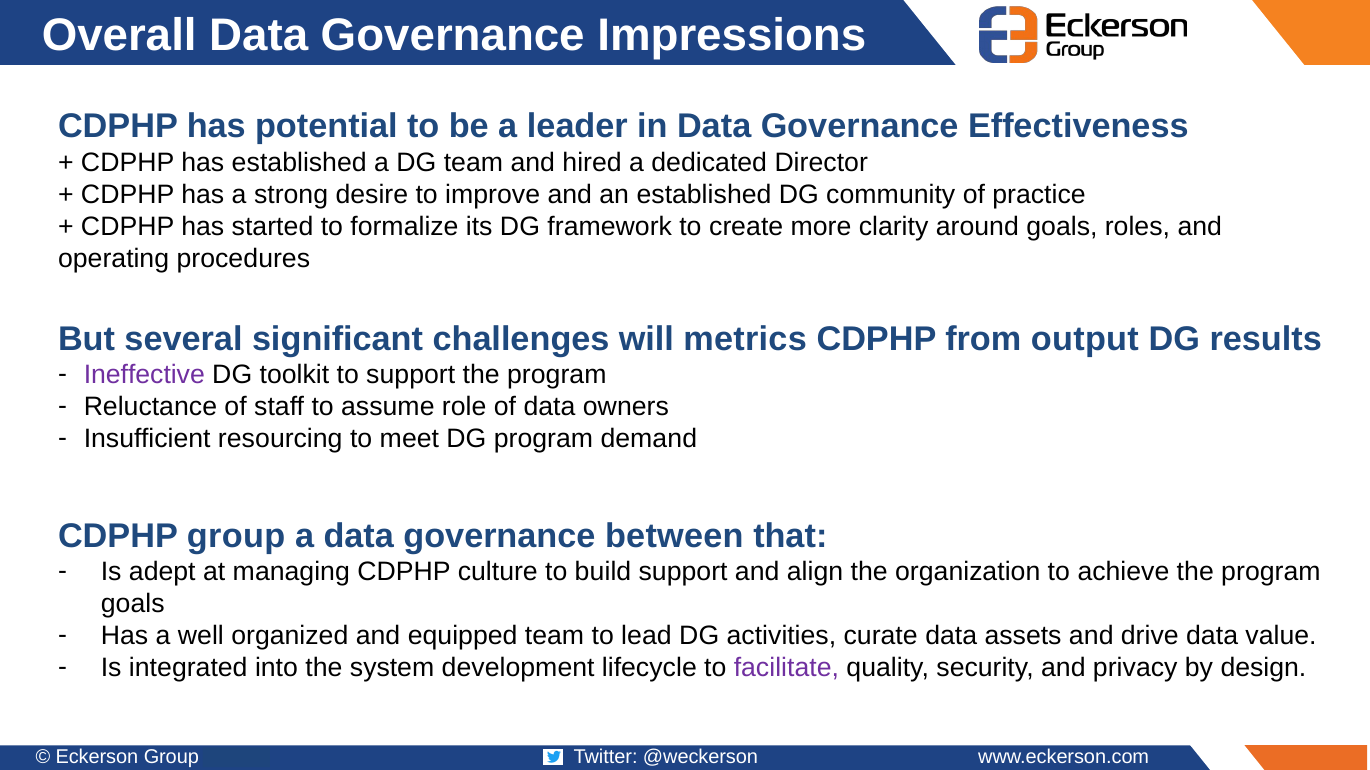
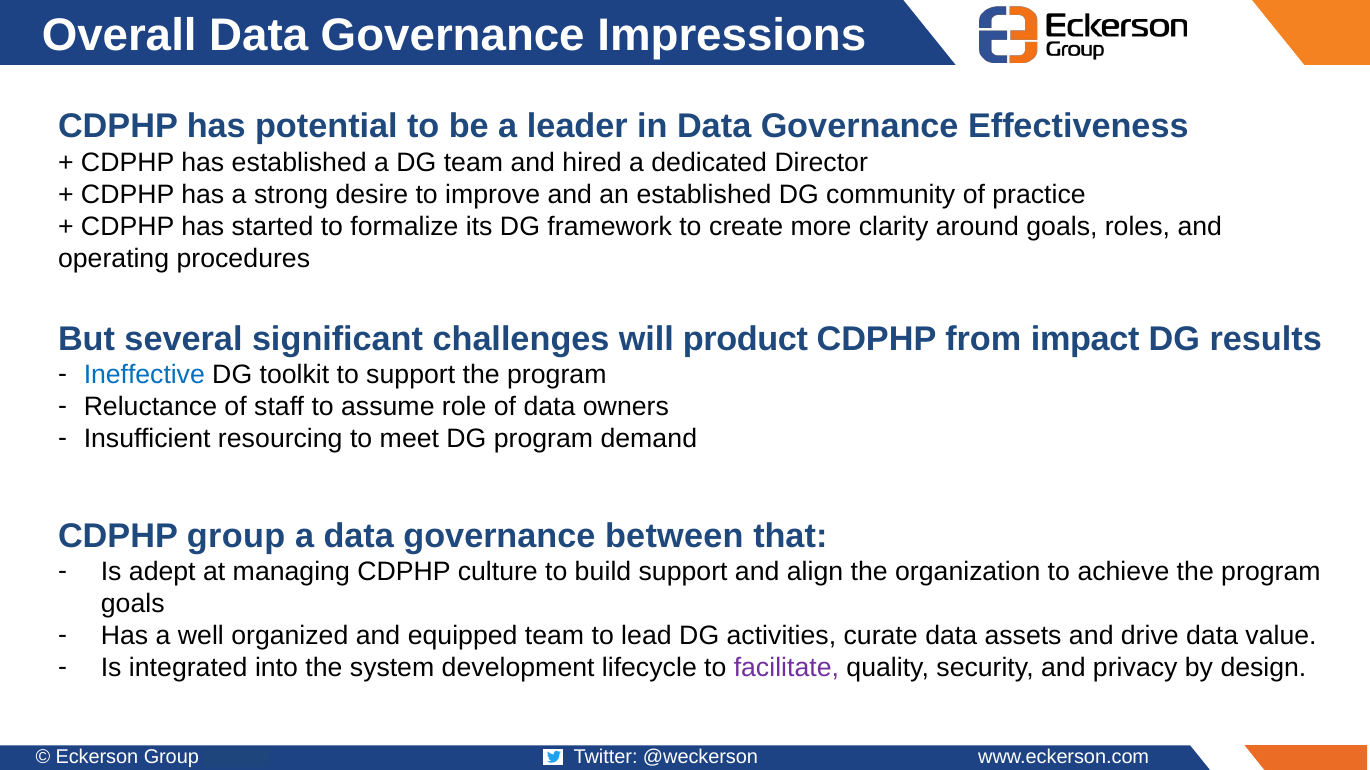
metrics: metrics -> product (745, 339)
output: output -> impact (1085, 339)
Ineffective colour: purple -> blue (144, 375)
